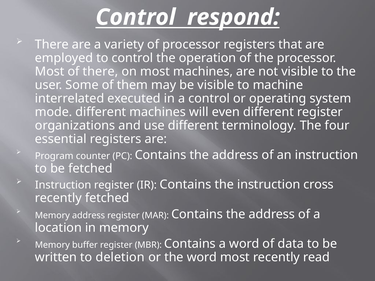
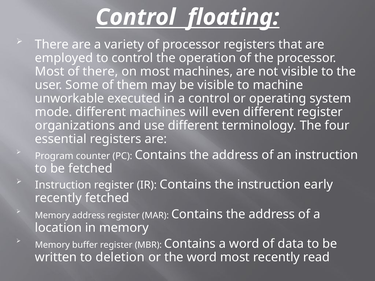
respond: respond -> floating (233, 17)
interrelated: interrelated -> unworkable (70, 99)
cross: cross -> early (318, 185)
